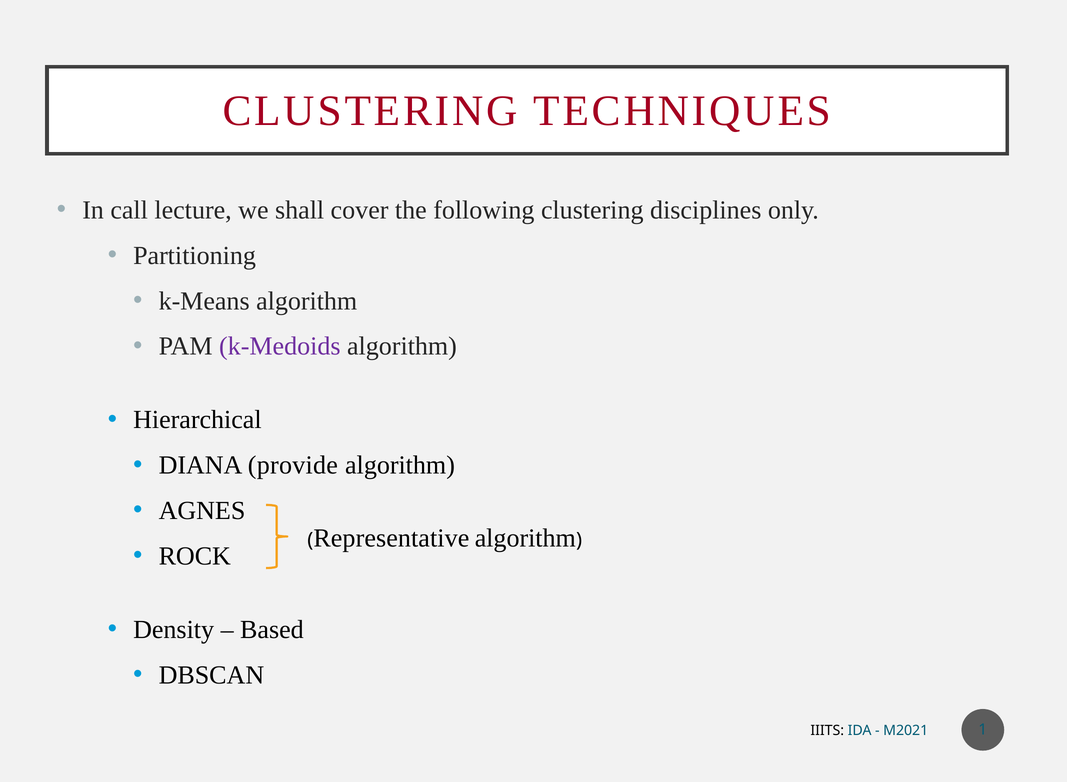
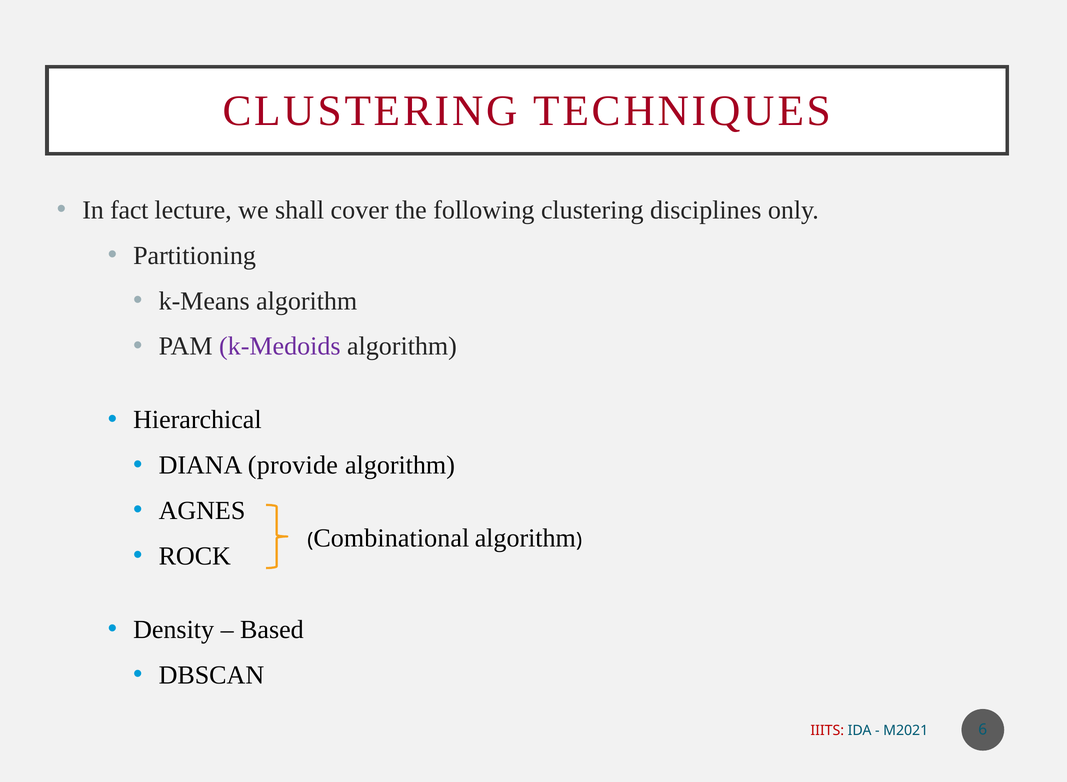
call: call -> fact (129, 210)
Representative: Representative -> Combinational (391, 538)
IIITS colour: black -> red (827, 730)
1: 1 -> 6 (983, 729)
